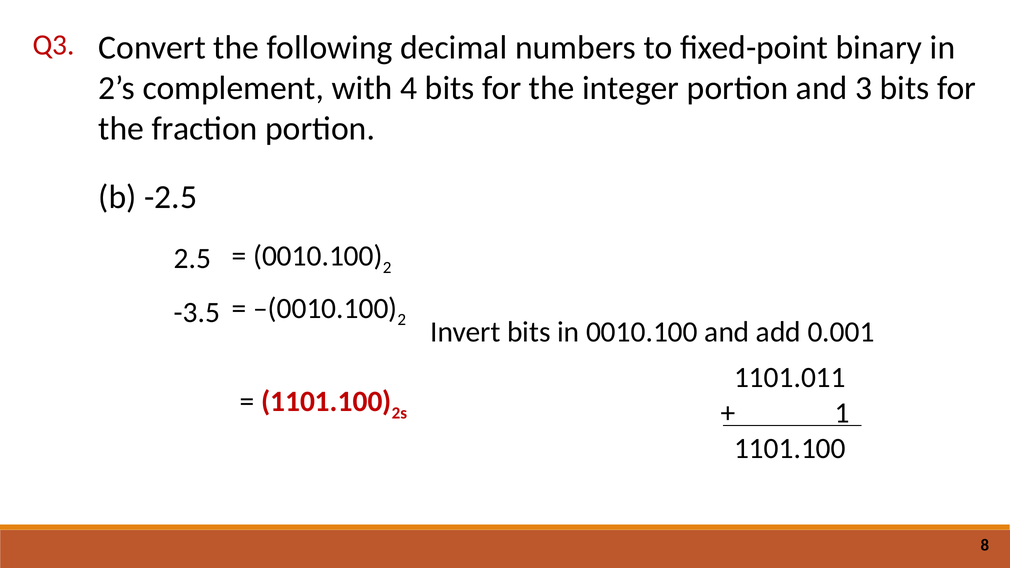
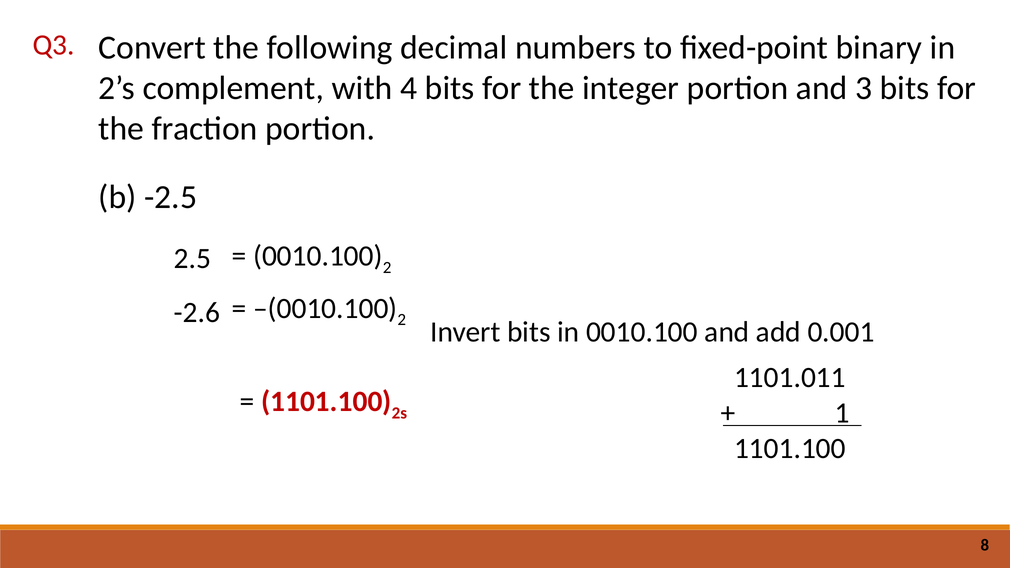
-3.5: -3.5 -> -2.6 (197, 313)
